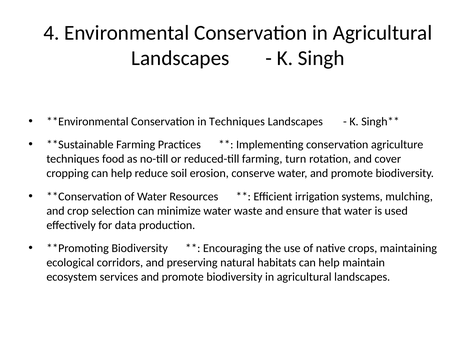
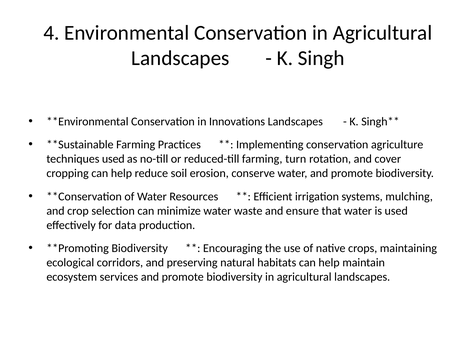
in Techniques: Techniques -> Innovations (237, 121)
techniques food: food -> used (113, 159)
